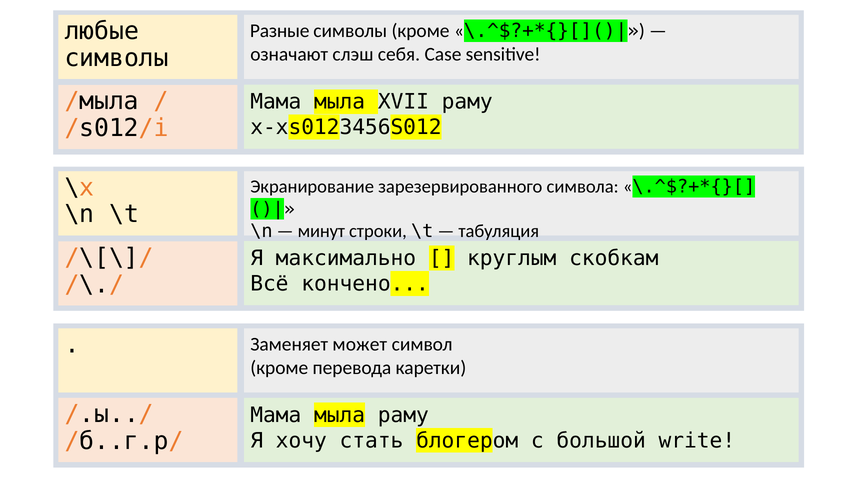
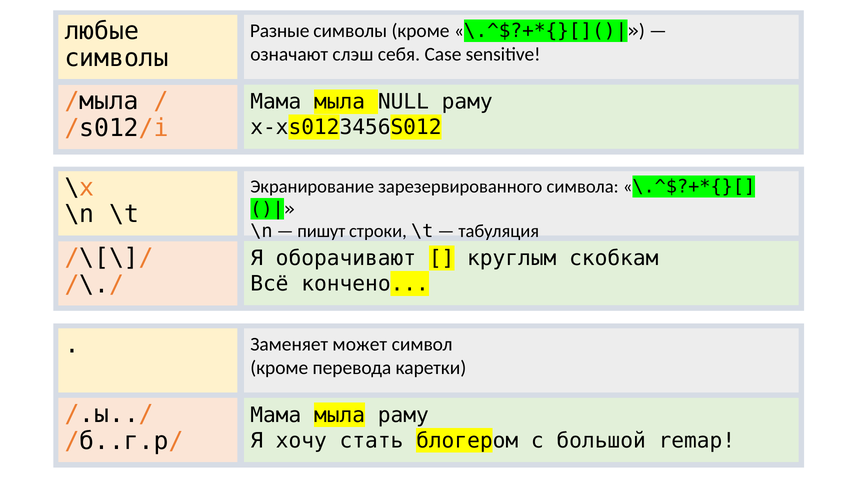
XVII: XVII -> NULL (403, 102)
минут: минут -> пишут (321, 231)
максимально: максимально -> оборачивают (346, 258)
write: write -> remap (697, 441)
